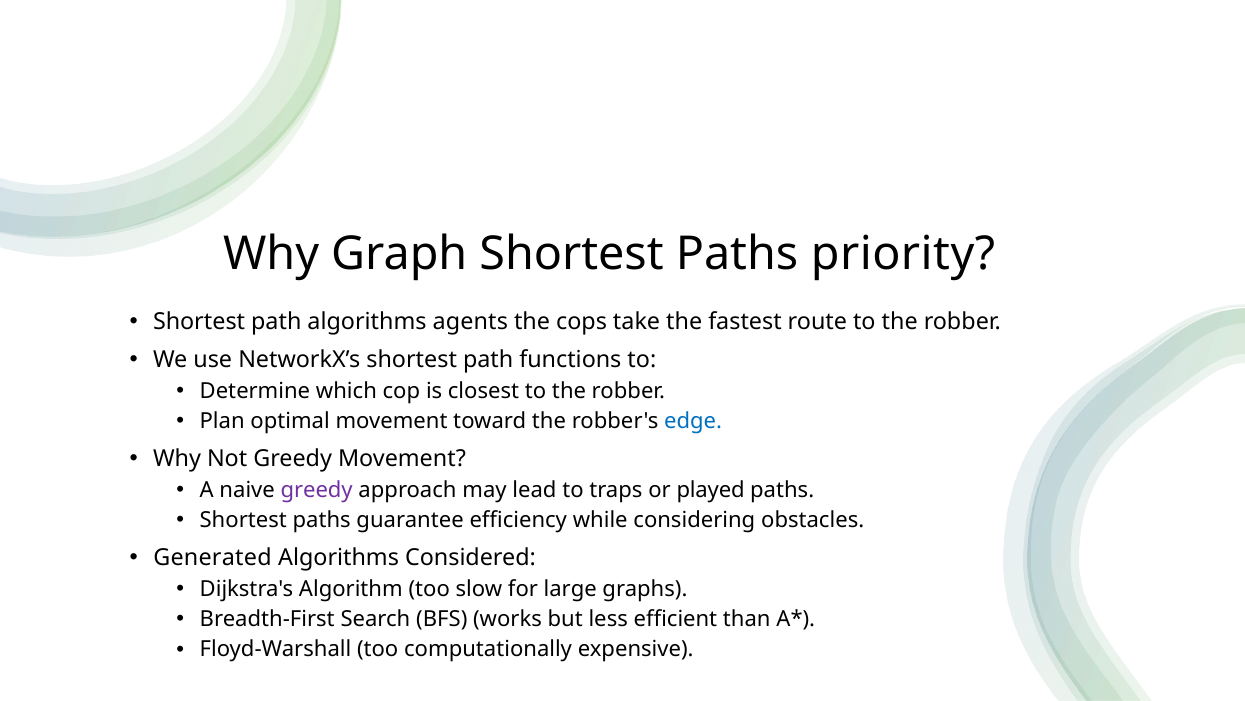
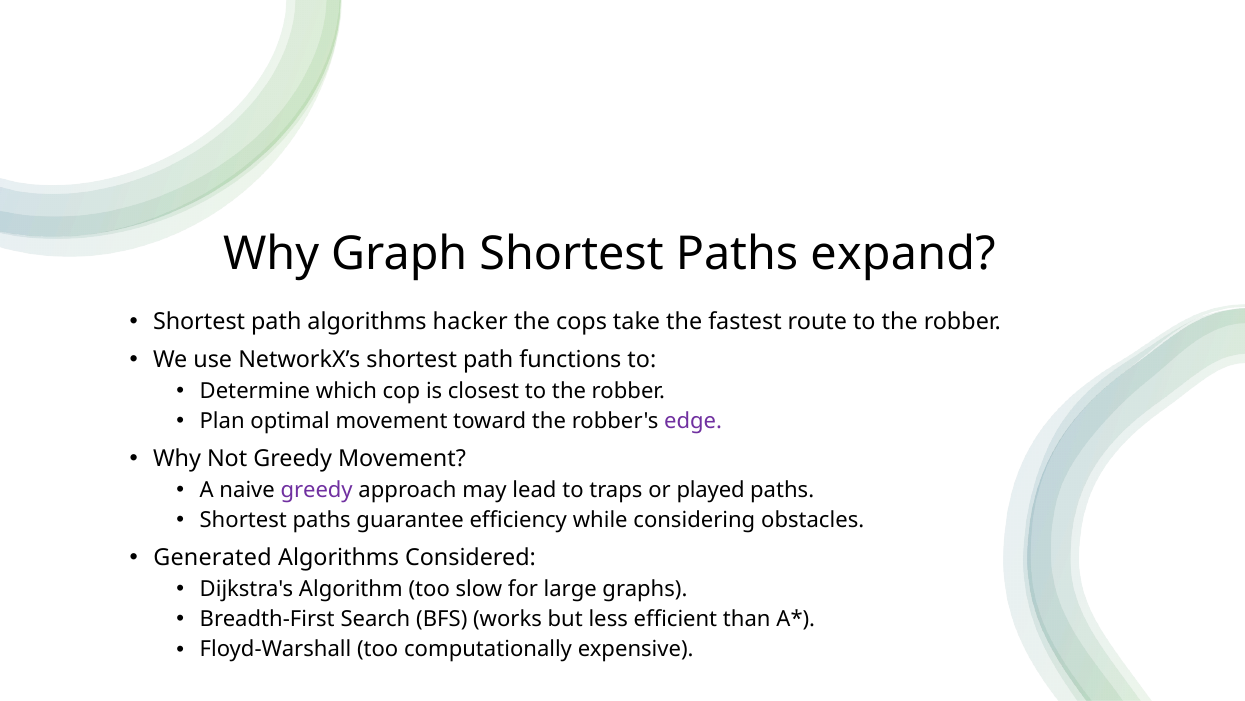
priority: priority -> expand (903, 254)
agents: agents -> hacker (470, 321)
edge colour: blue -> purple (693, 421)
